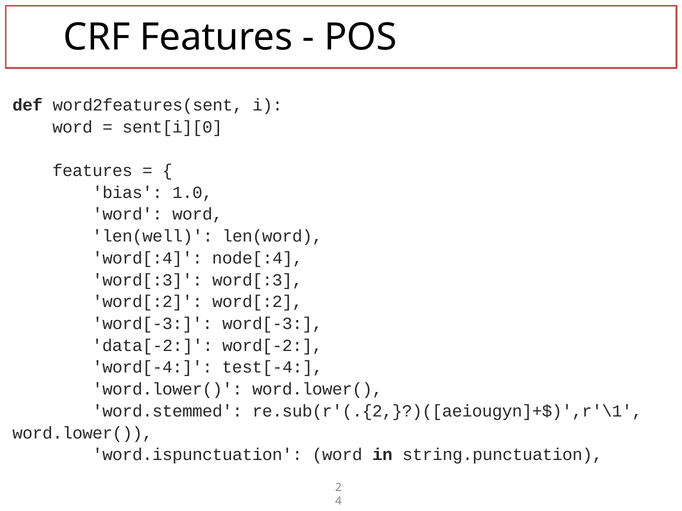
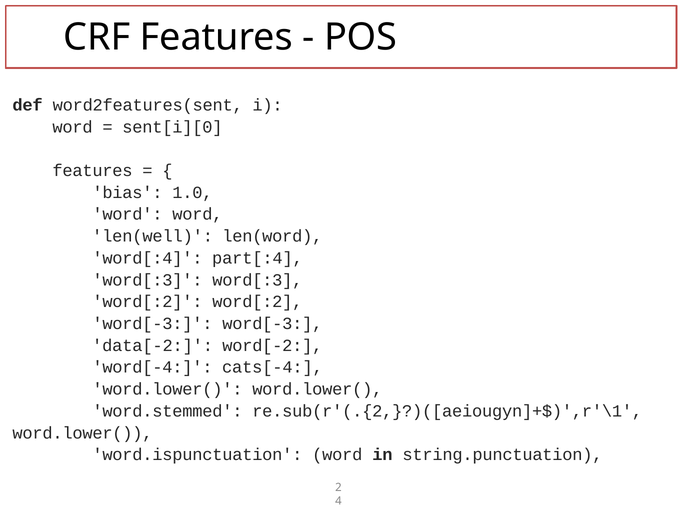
node[:4: node[:4 -> part[:4 (257, 258)
test[-4: test[-4 -> cats[-4 (272, 368)
